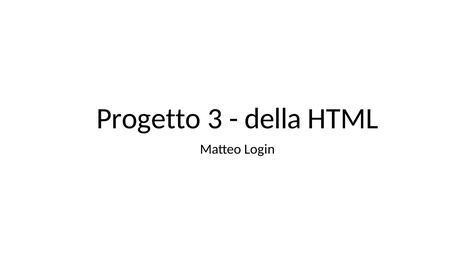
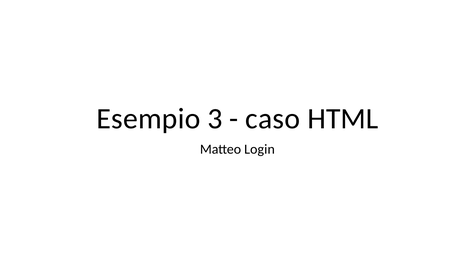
Progetto: Progetto -> Esempio (148, 119)
della: della -> caso (273, 119)
